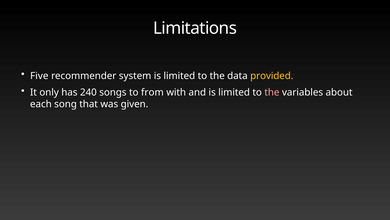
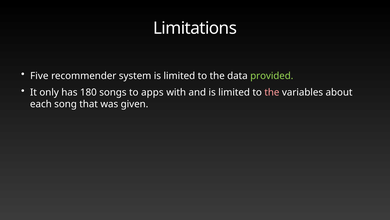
provided colour: yellow -> light green (272, 76)
240: 240 -> 180 (88, 92)
from: from -> apps (152, 92)
